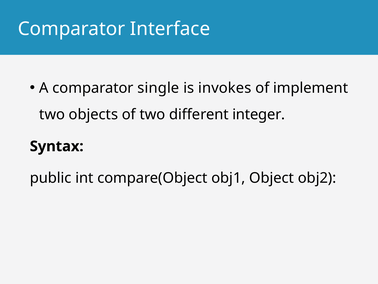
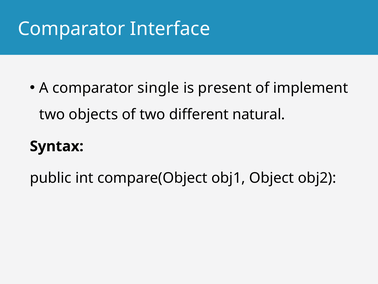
invokes: invokes -> present (225, 88)
integer: integer -> natural (259, 114)
